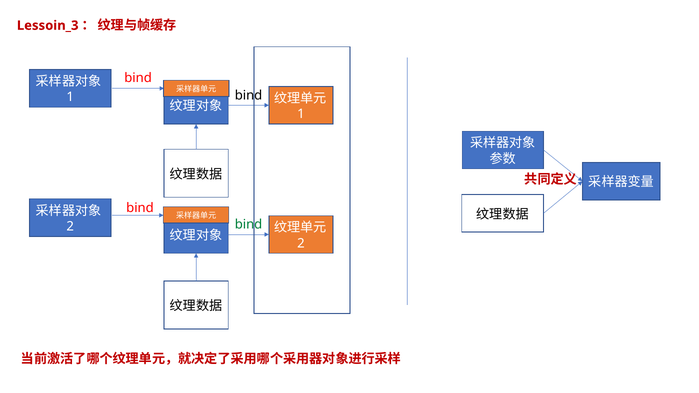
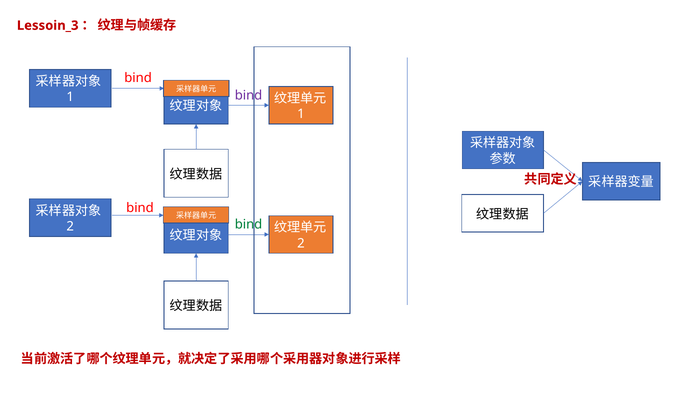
bind colour: black -> purple (249, 95)
